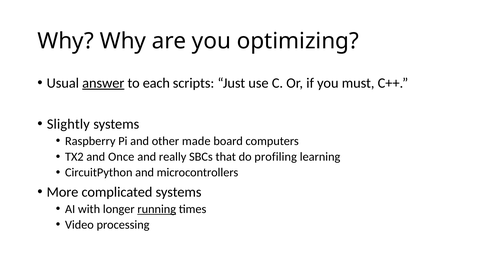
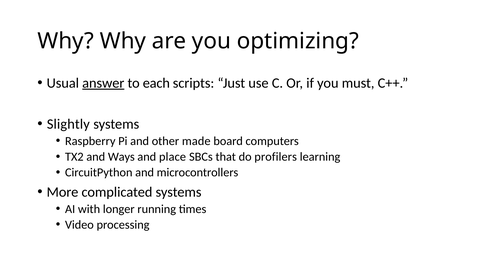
Once: Once -> Ways (121, 157)
really: really -> place (173, 157)
profiling: profiling -> profilers (276, 157)
running underline: present -> none (157, 209)
